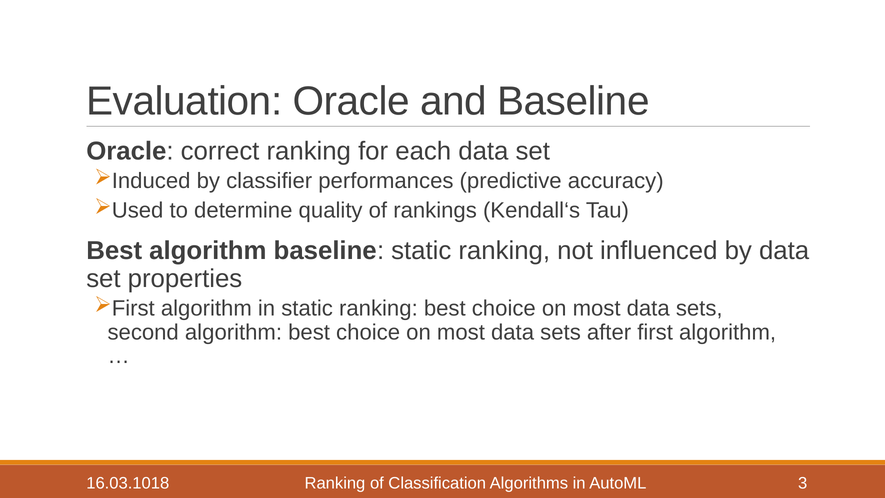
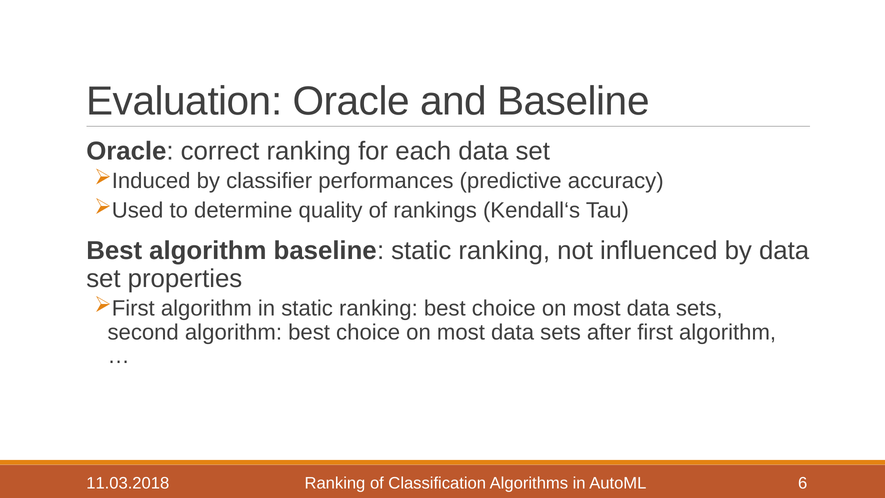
16.03.1018: 16.03.1018 -> 11.03.2018 (128, 483)
3: 3 -> 6 (803, 483)
